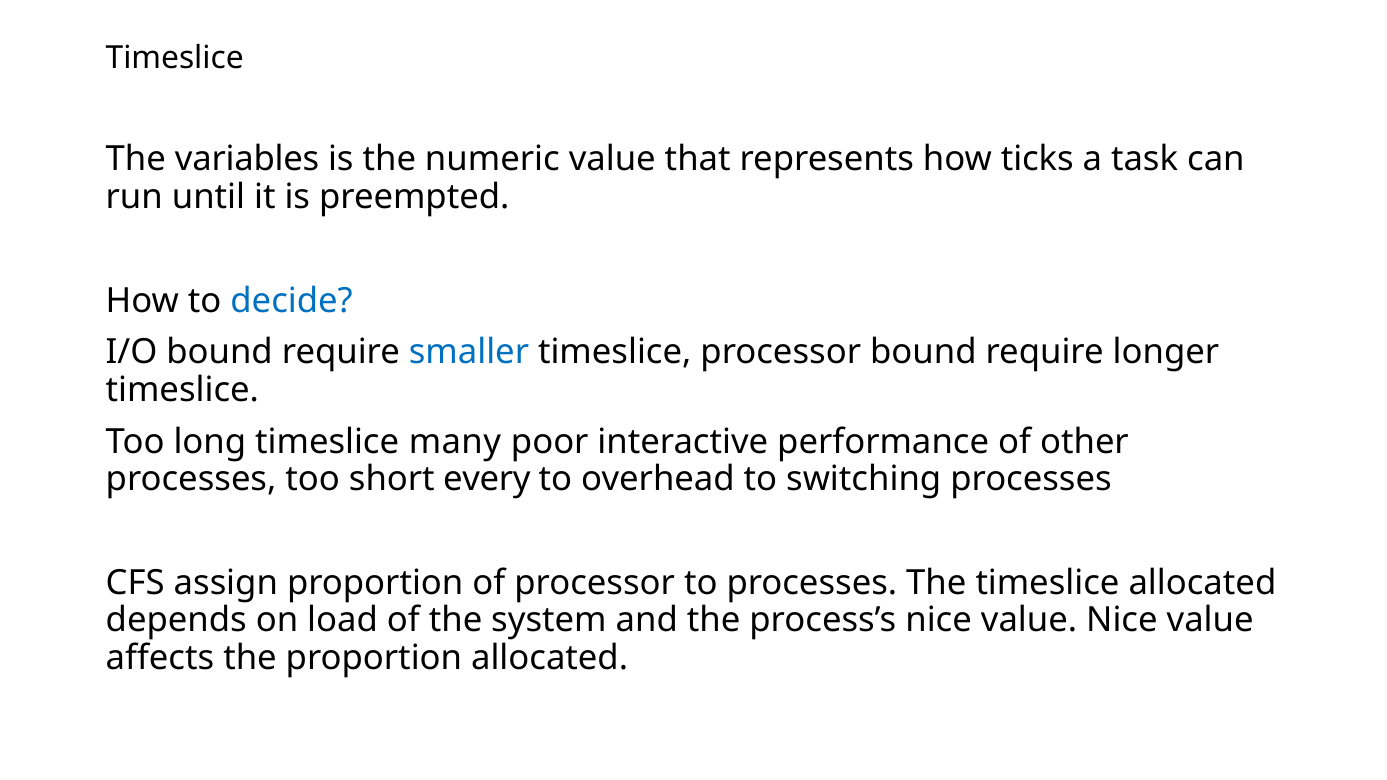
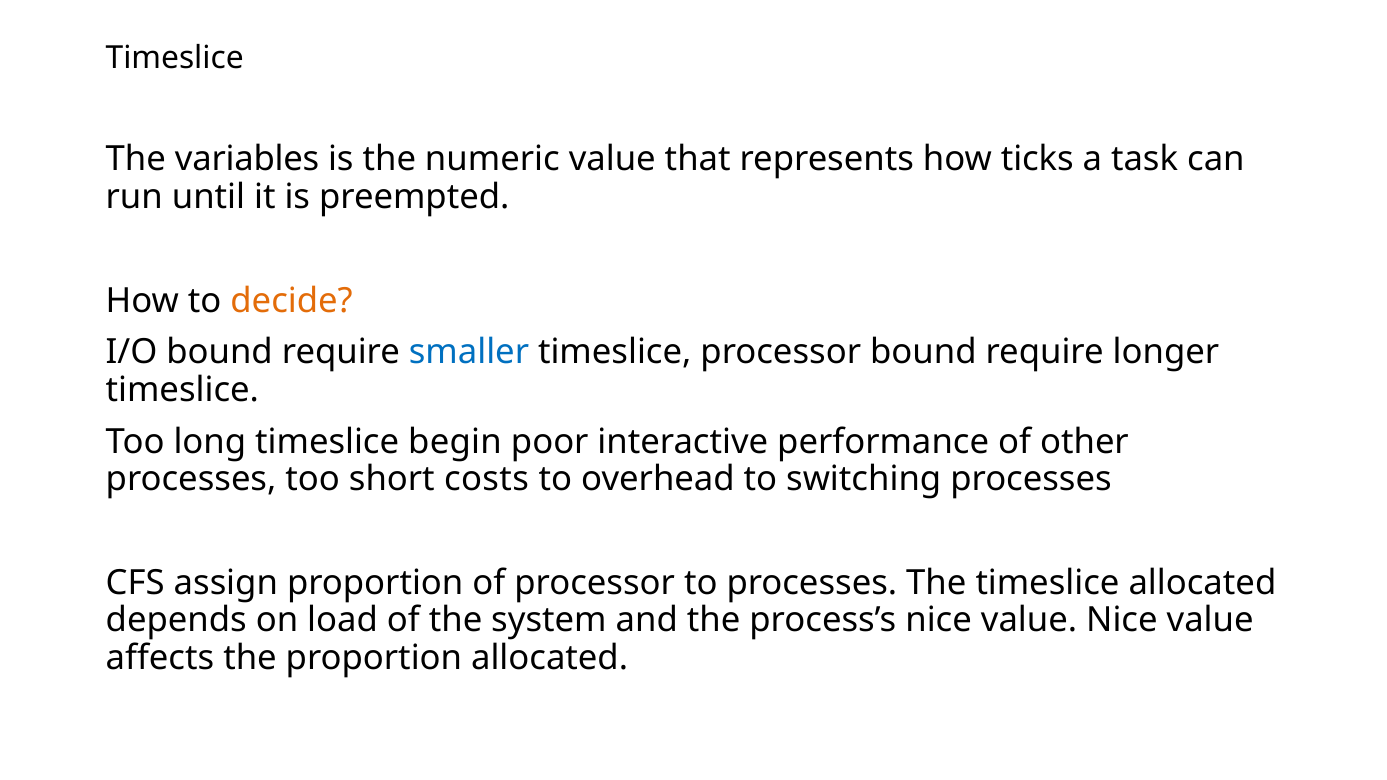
decide colour: blue -> orange (292, 301)
many: many -> begin (455, 442)
every: every -> costs (487, 479)
